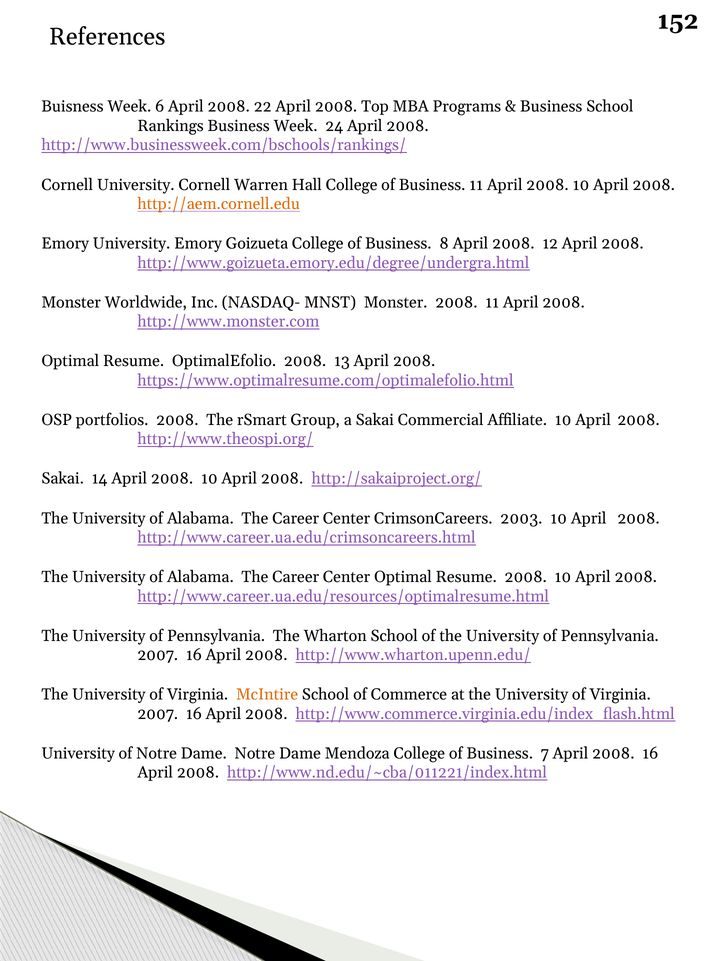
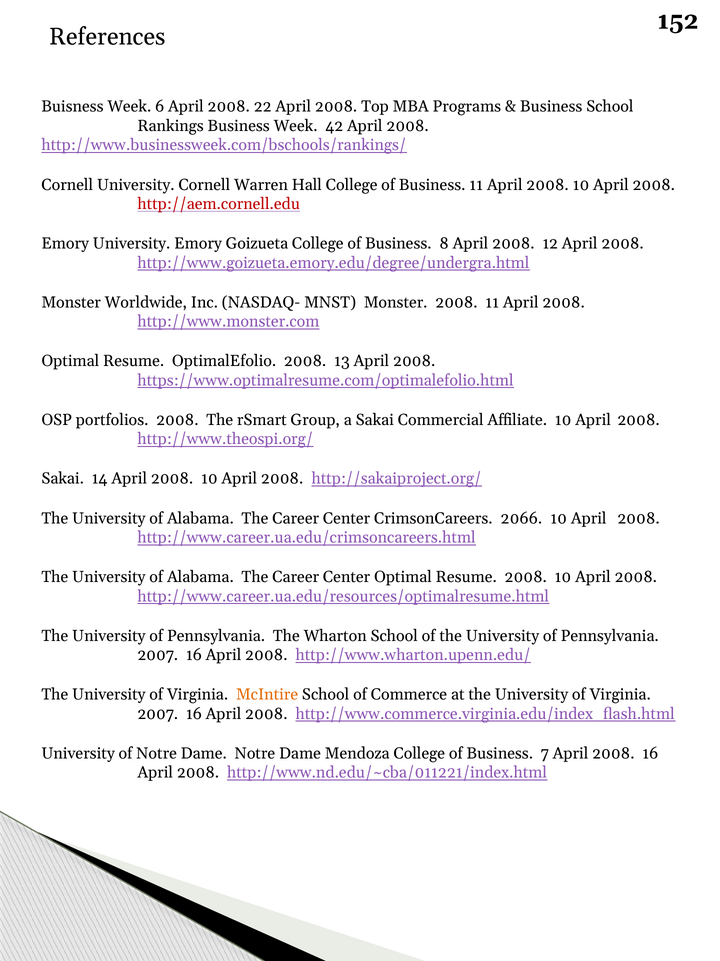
24: 24 -> 42 (334, 126)
http://aem.cornell.edu colour: orange -> red (219, 204)
2003: 2003 -> 2066 (521, 518)
